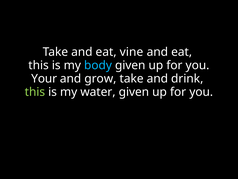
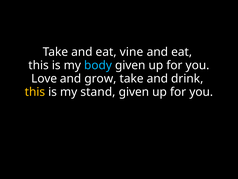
Your: Your -> Love (44, 78)
this colour: light green -> yellow (35, 92)
water: water -> stand (98, 92)
